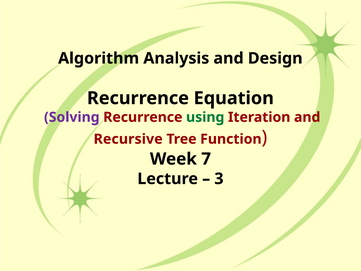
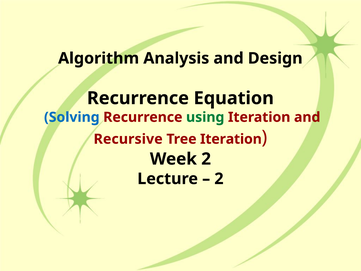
Solving colour: purple -> blue (72, 117)
Tree Function: Function -> Iteration (231, 139)
Week 7: 7 -> 2 (206, 159)
3: 3 -> 2 (219, 179)
